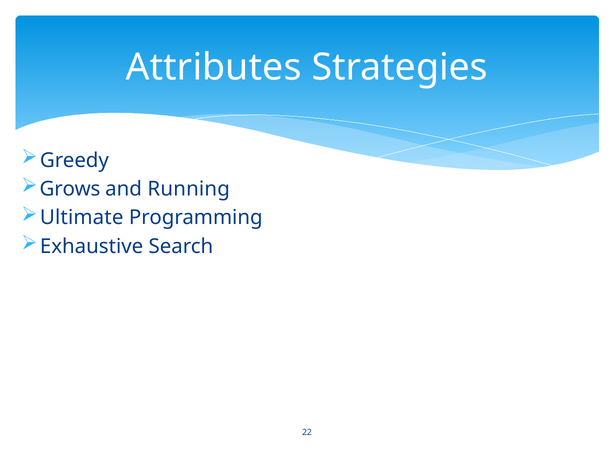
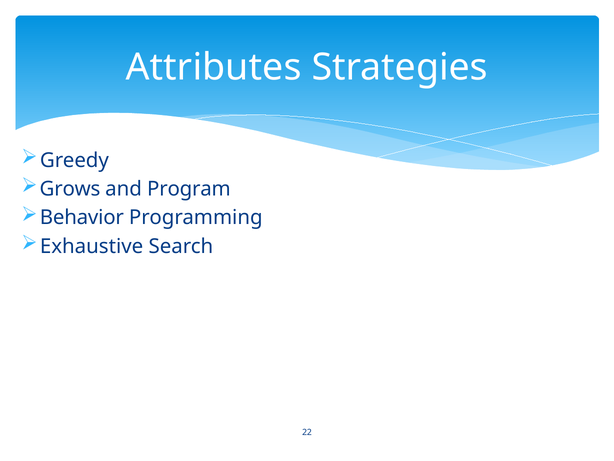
Running: Running -> Program (189, 189)
Ultimate: Ultimate -> Behavior (82, 217)
